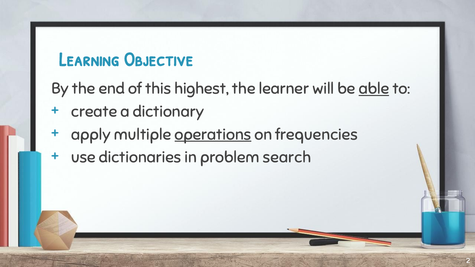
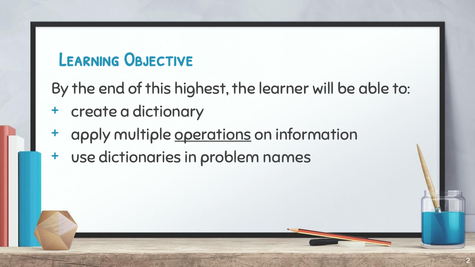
able underline: present -> none (374, 89)
frequencies: frequencies -> information (317, 135)
search: search -> names (287, 158)
